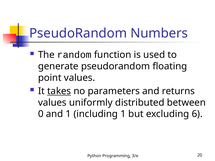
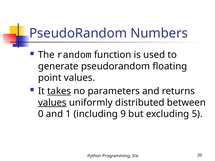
values underline: none -> present (52, 103)
including 1: 1 -> 9 (123, 114)
6: 6 -> 5 (197, 114)
